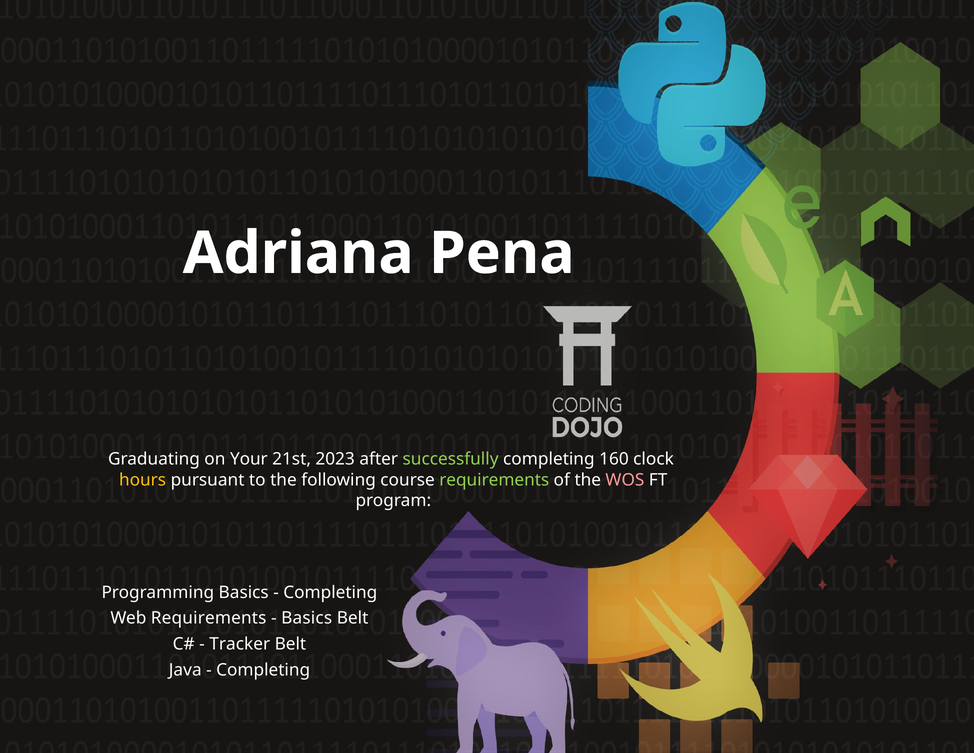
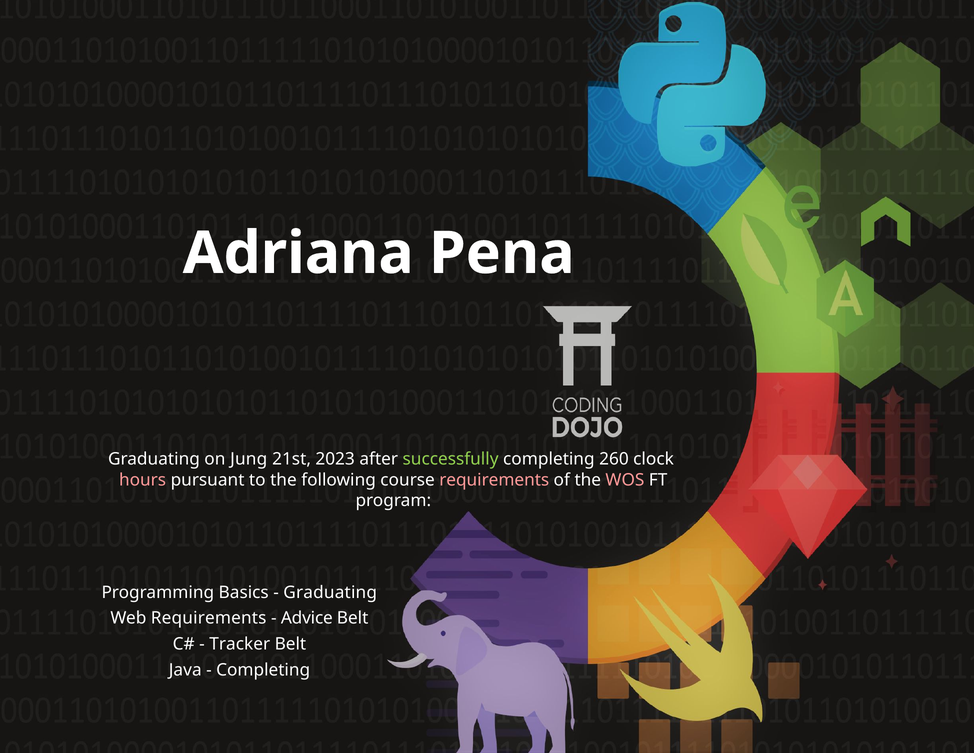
Your: Your -> Jung (249, 459)
160: 160 -> 260 (614, 459)
hours colour: yellow -> pink (143, 480)
requirements colour: light green -> pink (494, 480)
Completing: Completing -> Graduating (330, 592)
Basics: Basics -> Advice (307, 618)
